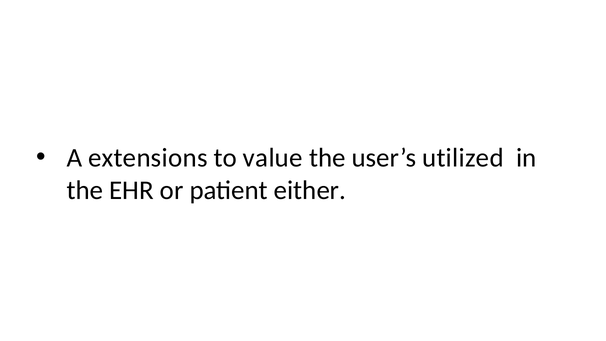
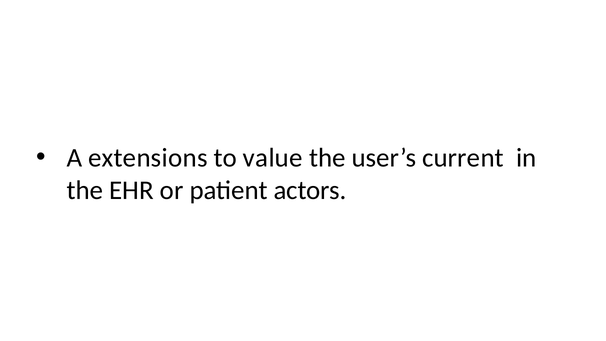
utilized: utilized -> current (463, 158)
either: either -> actors (310, 190)
